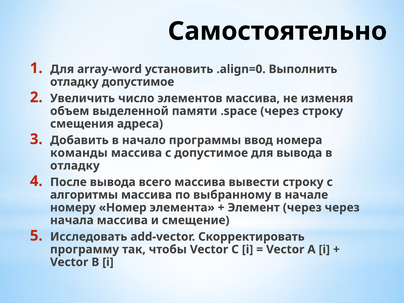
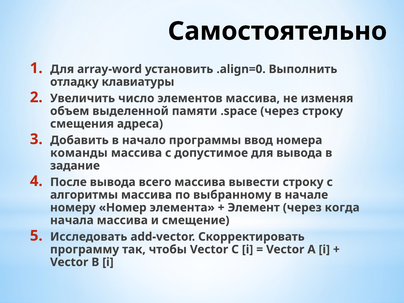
отладку допустимое: допустимое -> клавиатуры (138, 82)
отладку: отладку -> задание (75, 166)
через через: через -> когда (342, 208)
